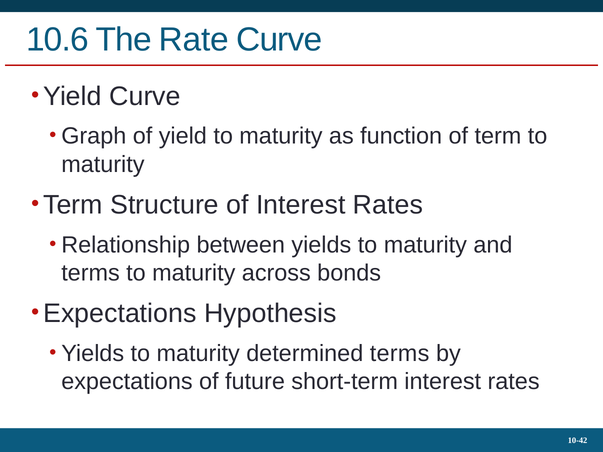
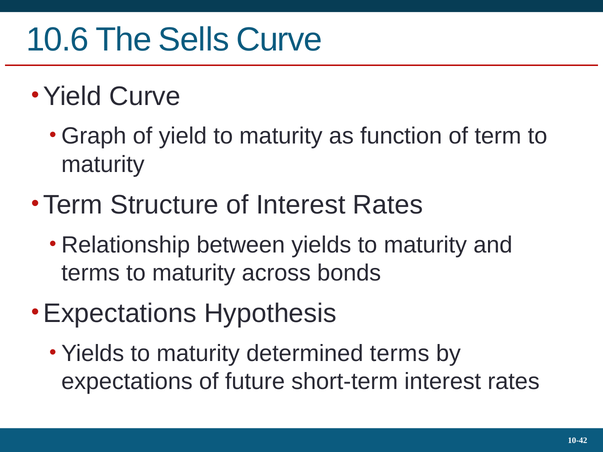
Rate: Rate -> Sells (194, 40)
